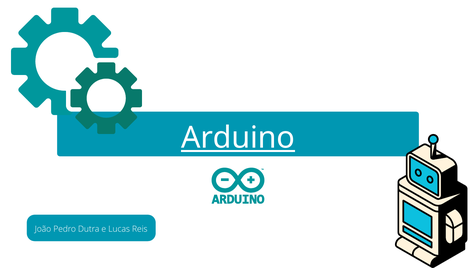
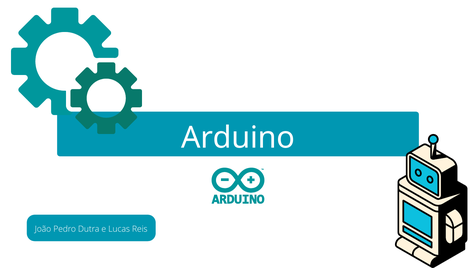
Arduino underline: present -> none (238, 138)
